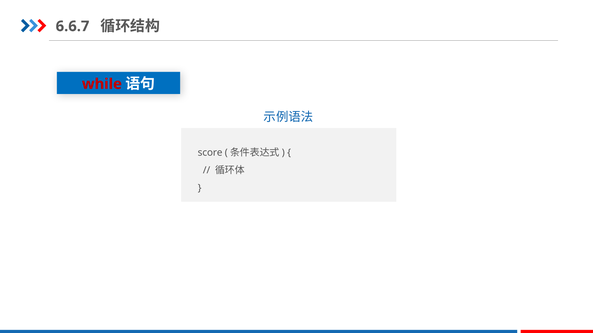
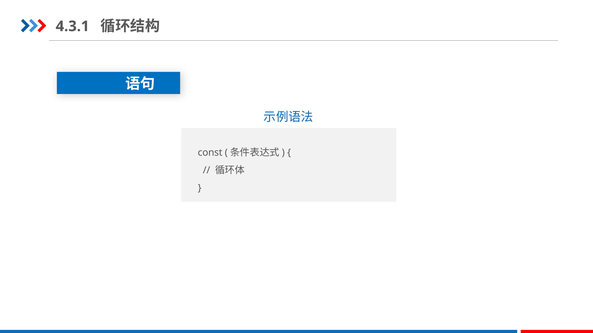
6.6.7: 6.6.7 -> 4.3.1 (73, 26)
while colour: red -> blue (102, 84)
score: score -> const (210, 153)
